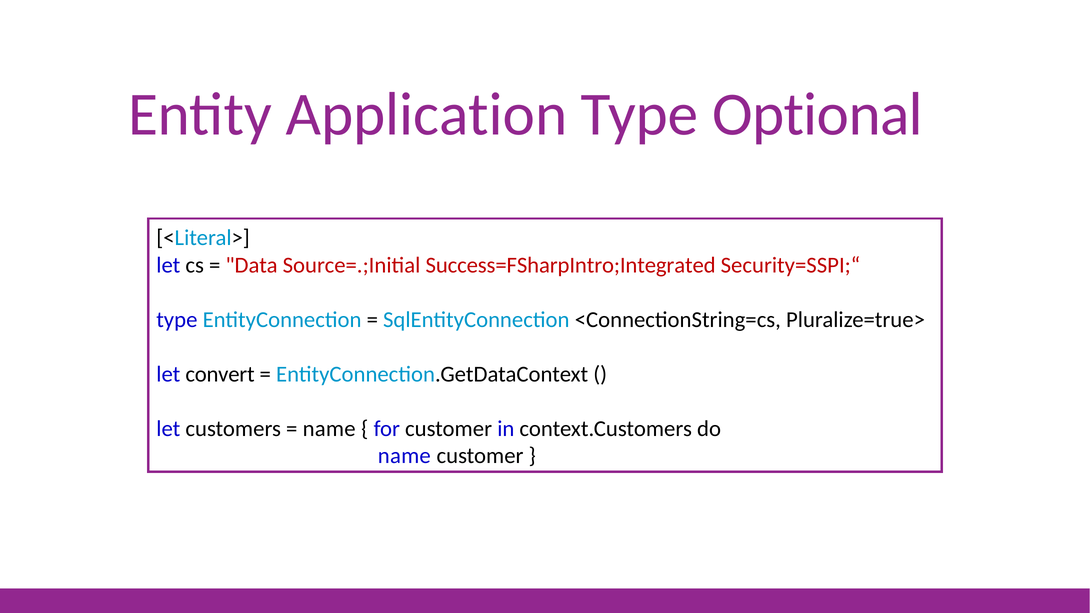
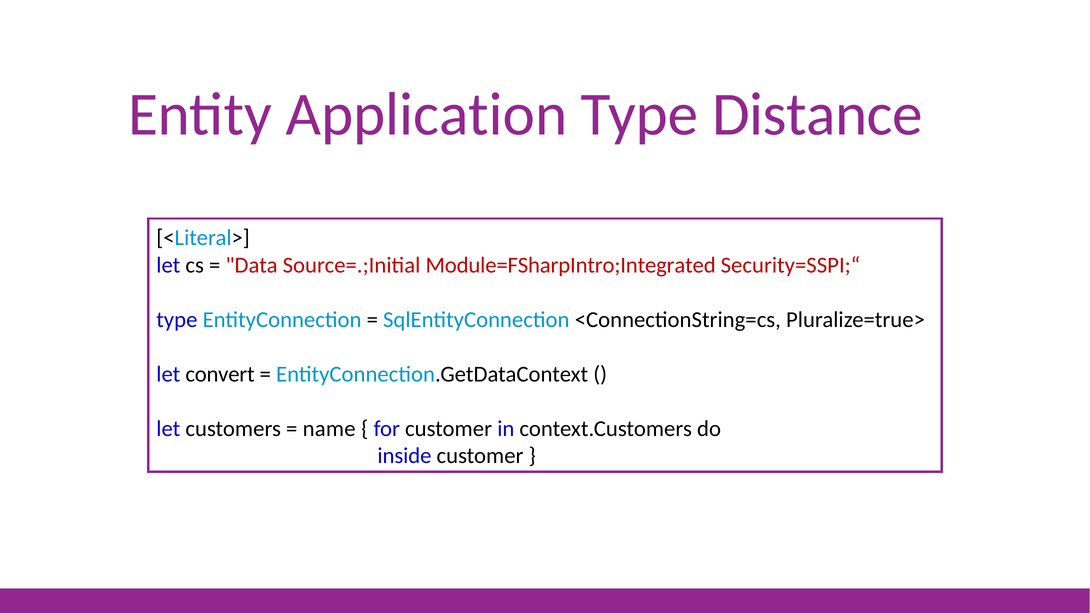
Optional: Optional -> Distance (817, 114)
Success=FSharpIntro;Integrated: Success=FSharpIntro;Integrated -> Module=FSharpIntro;Integrated (571, 265)
name: name -> inside (404, 456)
